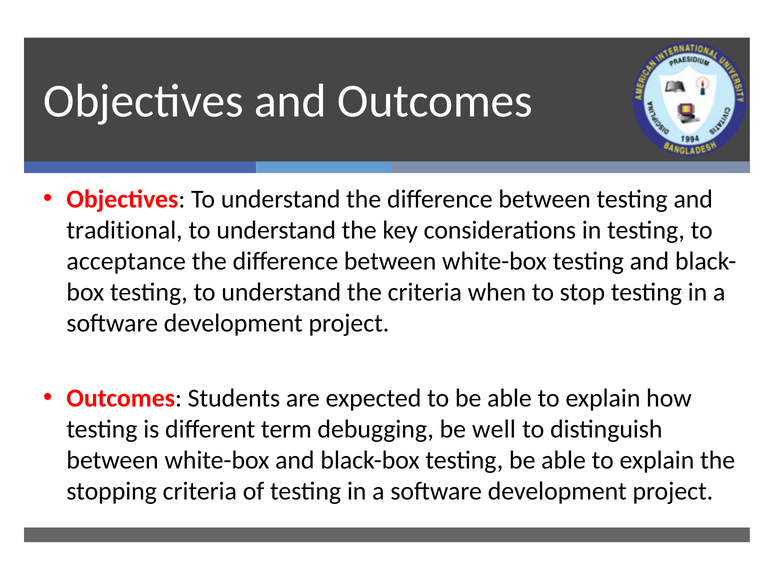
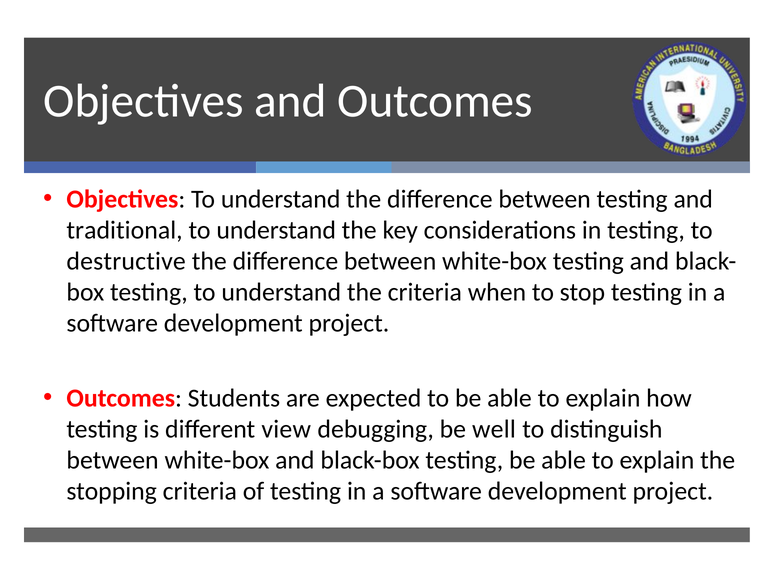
acceptance: acceptance -> destructive (126, 261)
term: term -> view (286, 429)
